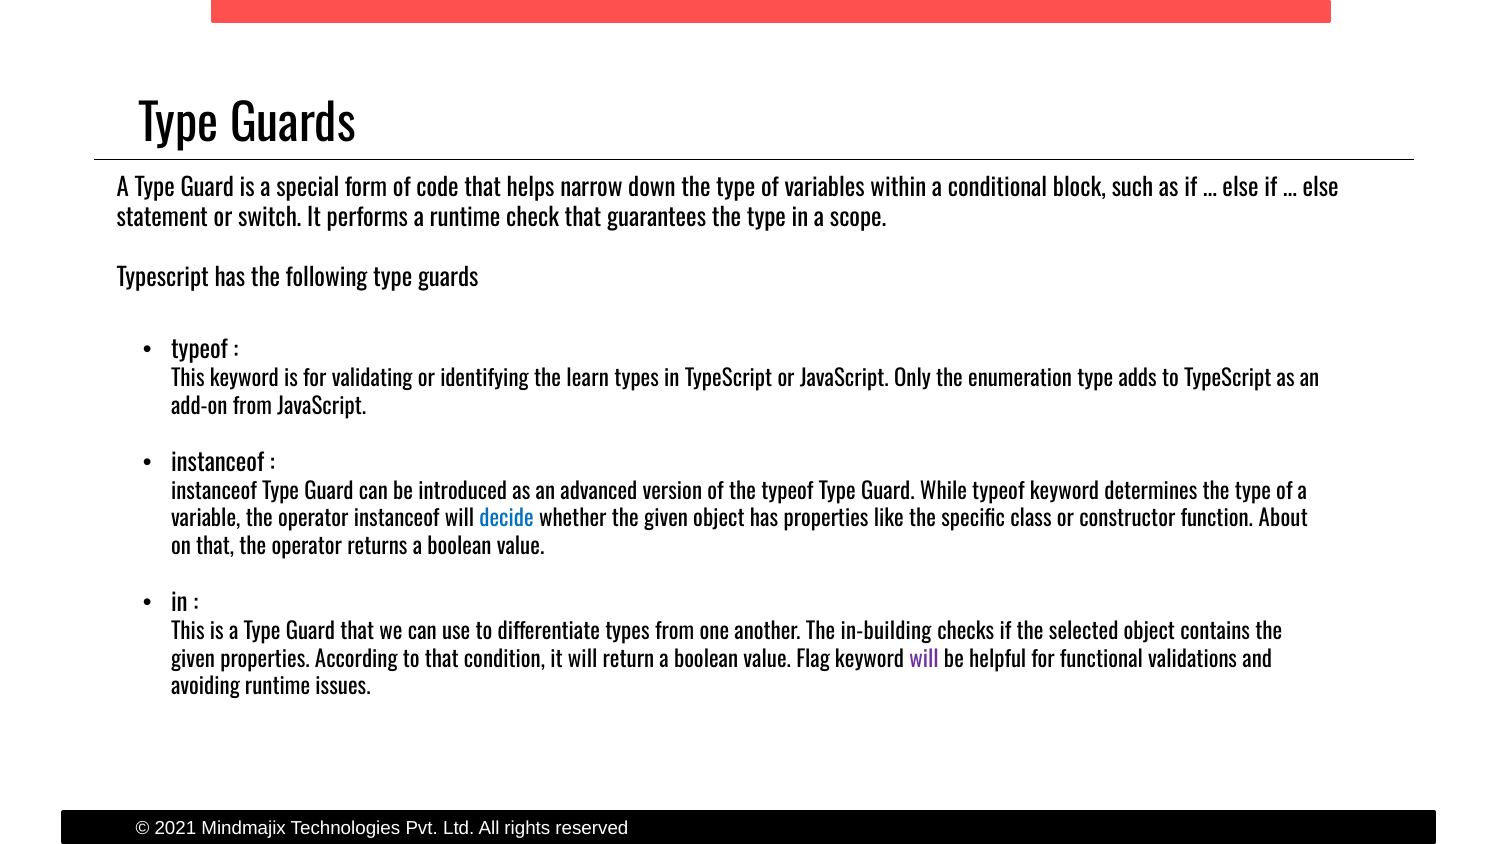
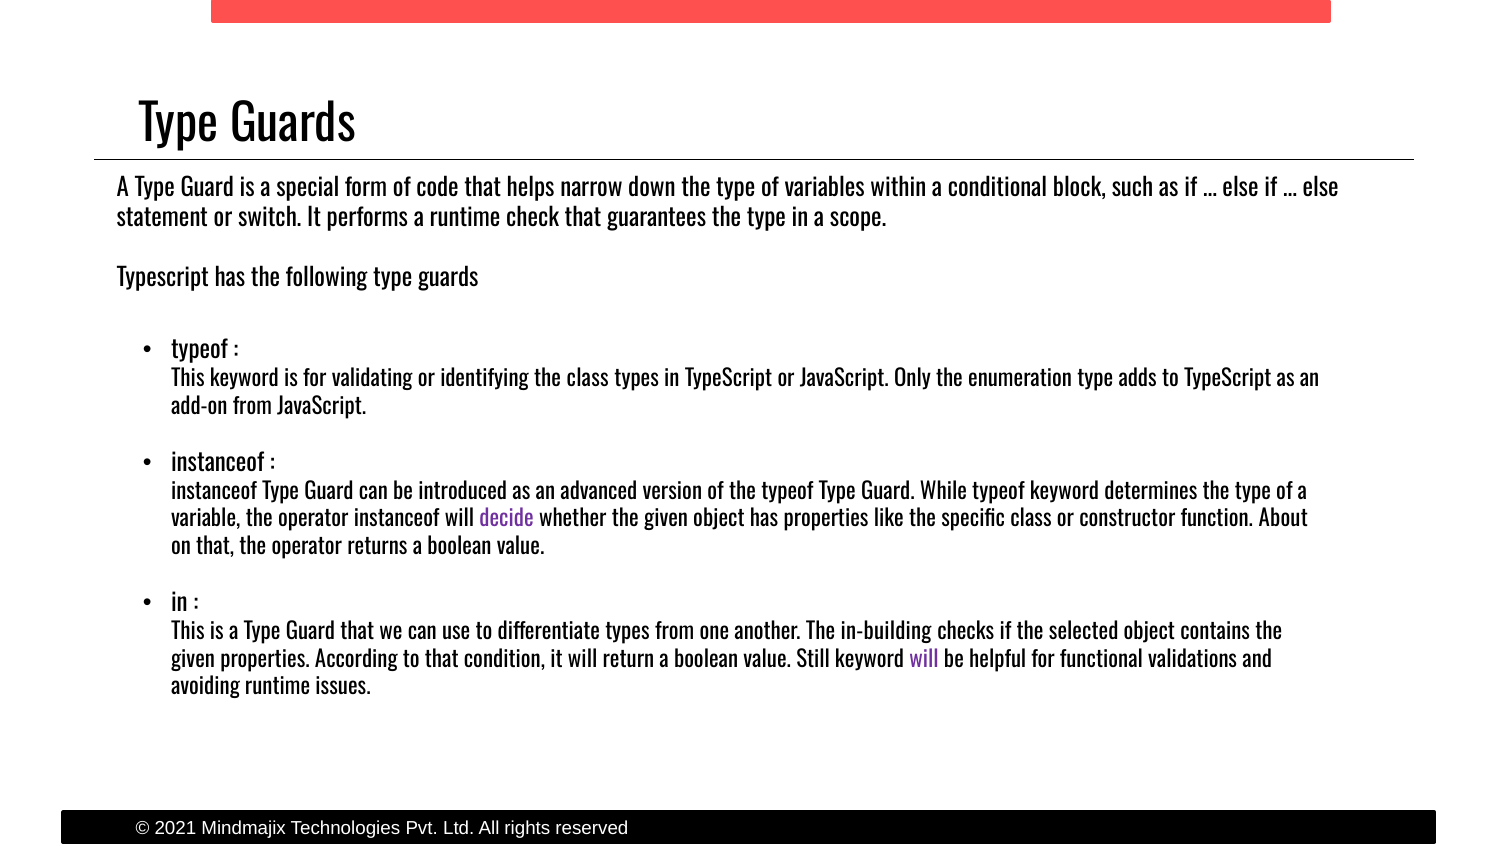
the learn: learn -> class (588, 379)
decide colour: blue -> purple (507, 519)
Flag: Flag -> Still (813, 659)
